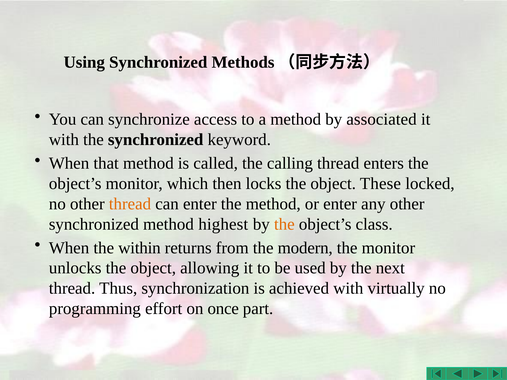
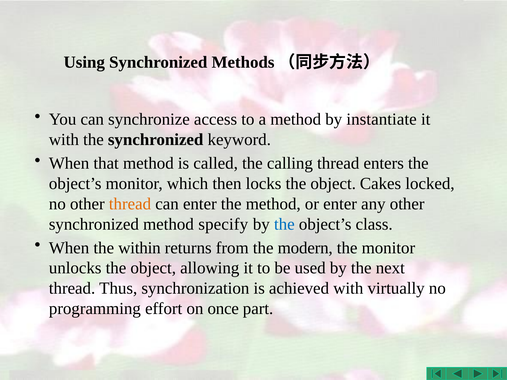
associated: associated -> instantiate (382, 119)
These: These -> Cakes (381, 184)
highest: highest -> specify (223, 224)
the colour: orange -> blue (284, 224)
